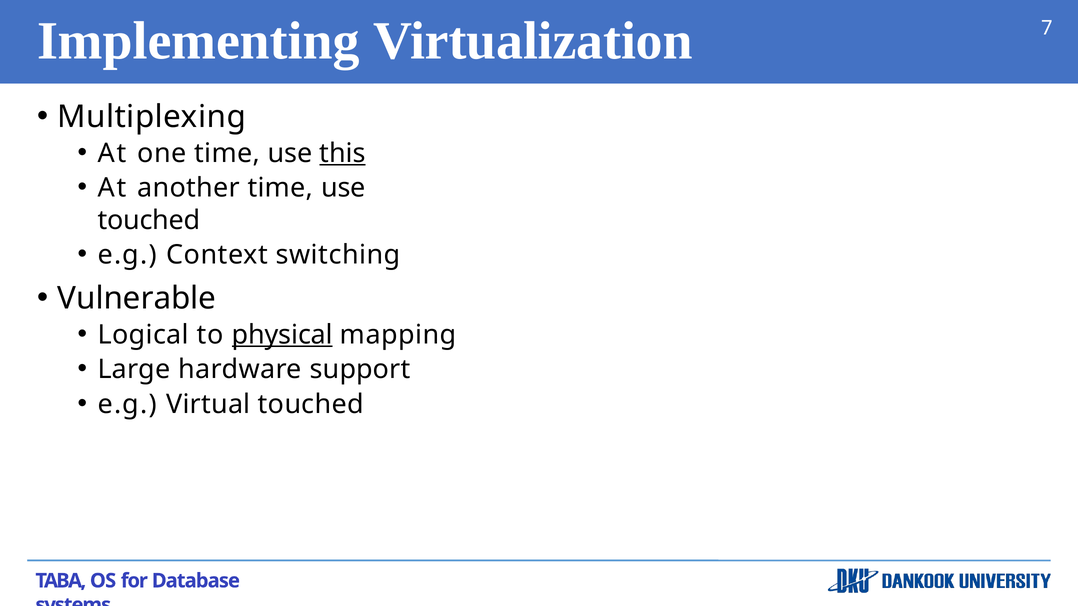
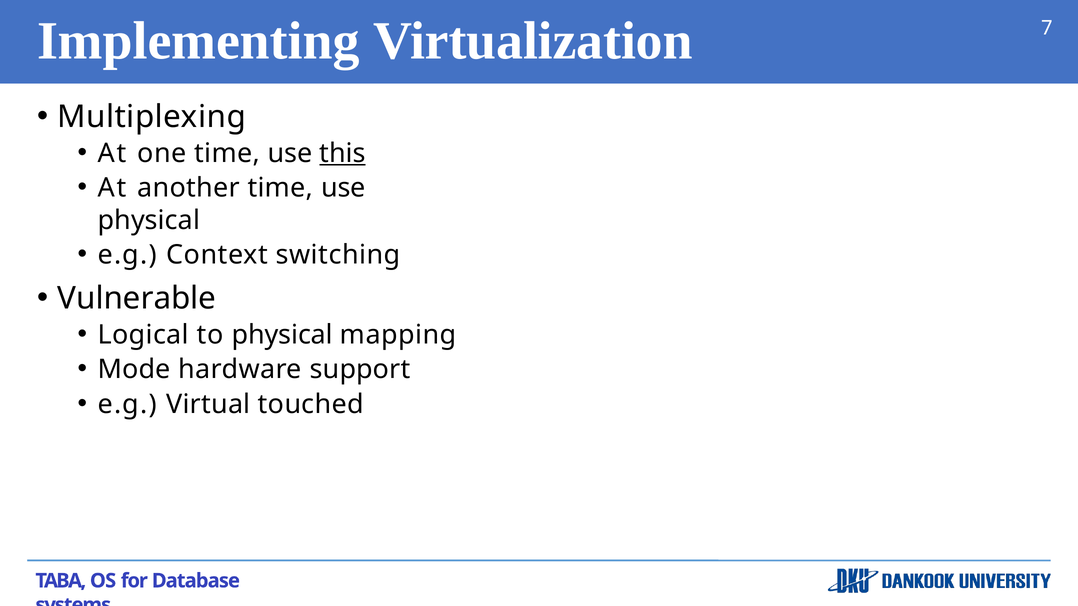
touched: touched -> physical (149, 220)
physical underline: present -> none (282, 335)
Large: Large -> Mode (134, 370)
